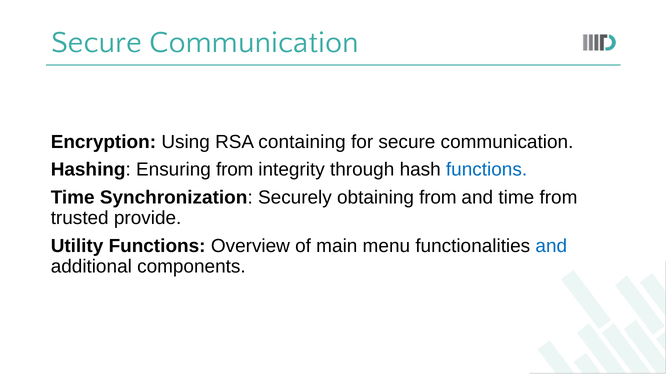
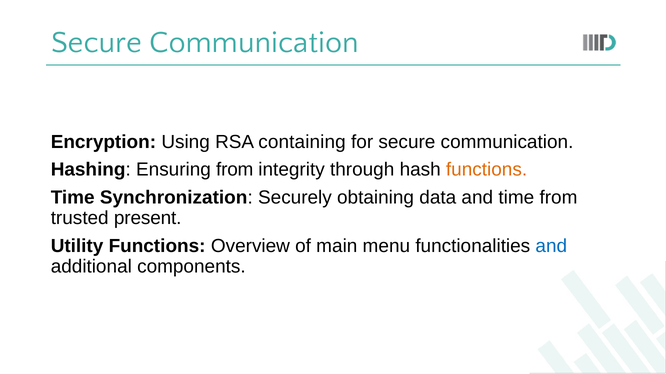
functions colour: blue -> orange (487, 170)
obtaining from: from -> data (438, 198)
provide: provide -> present (148, 218)
